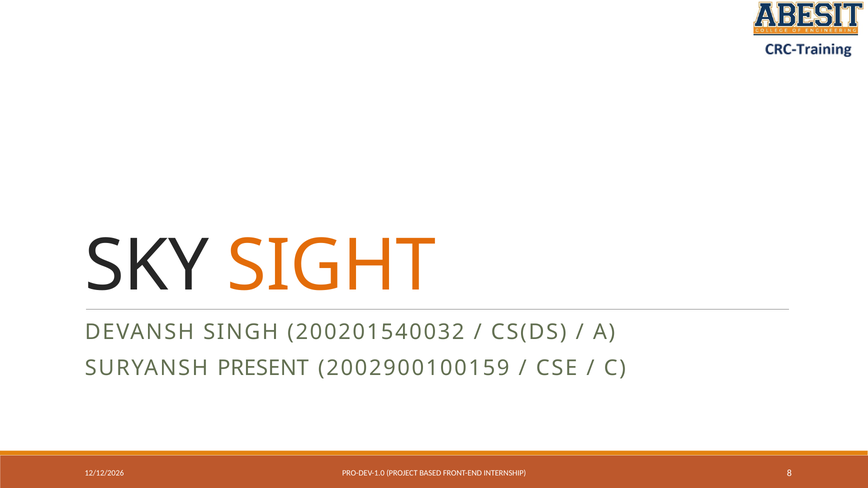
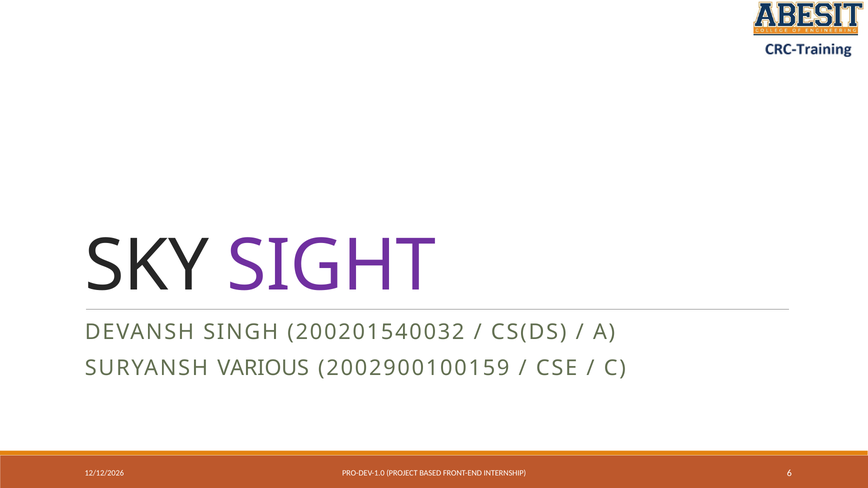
SIGHT colour: orange -> purple (332, 266)
PRESENT: PRESENT -> VARIOUS (263, 368)
8: 8 -> 6 (789, 473)
